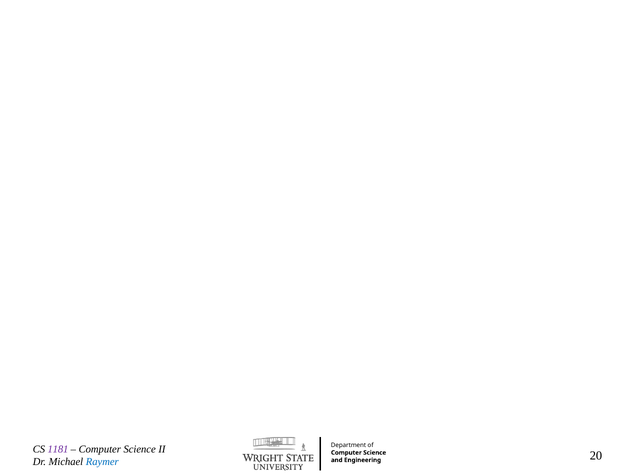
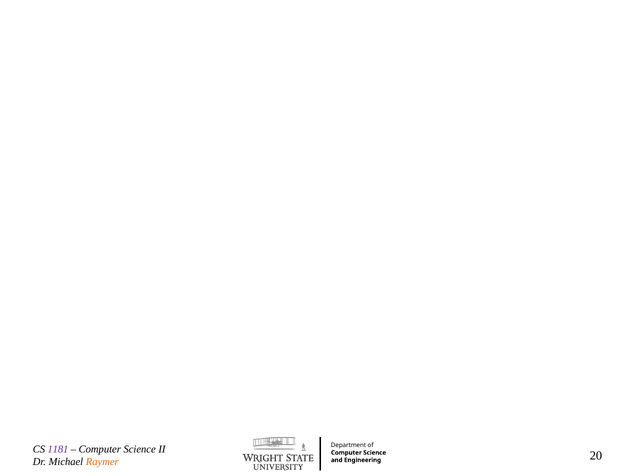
Raymer colour: blue -> orange (102, 462)
